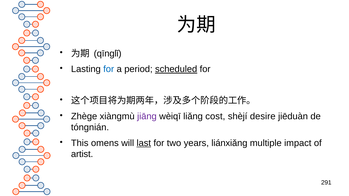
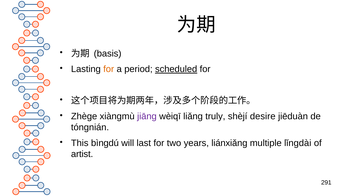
qīnglǐ: qīnglǐ -> basis (108, 54)
for colour: blue -> orange (109, 69)
cost: cost -> truly (215, 117)
omens: omens -> bìngdú (105, 143)
last underline: present -> none (144, 143)
impact: impact -> lǐngdài (298, 143)
